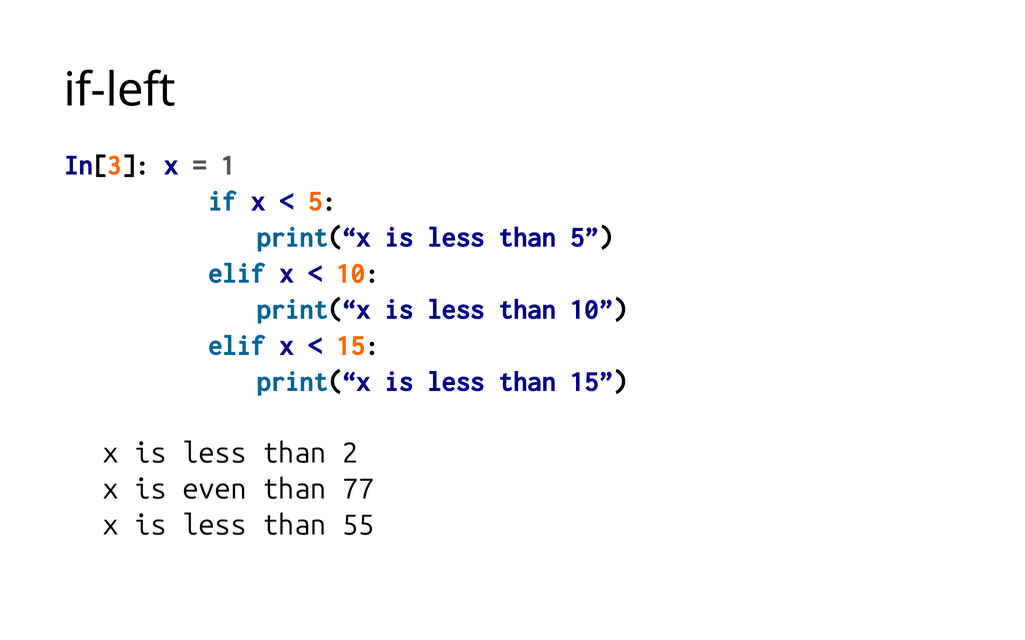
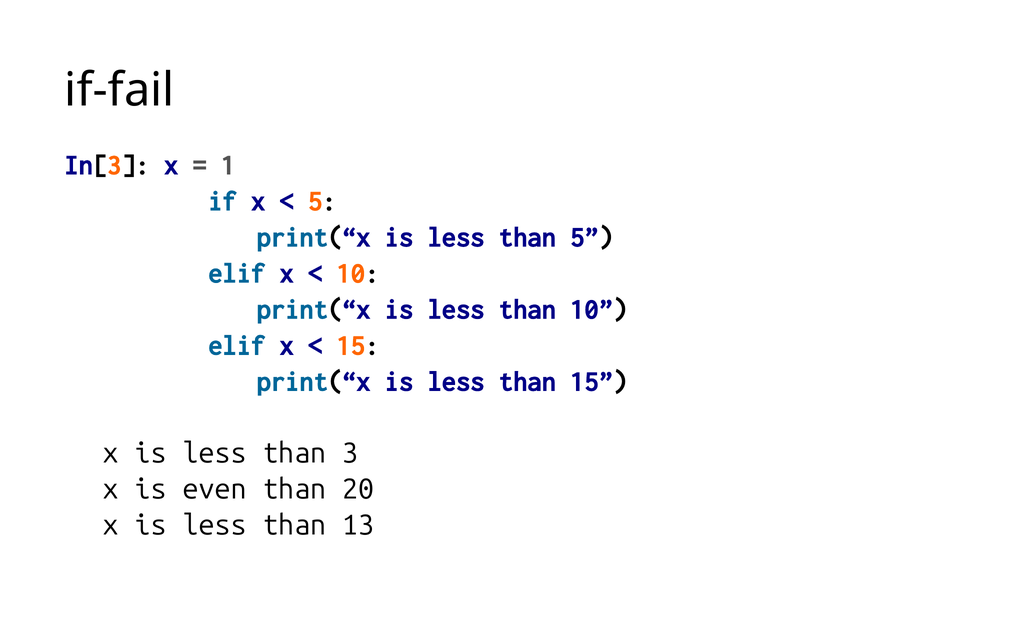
if-left: if-left -> if-fail (120, 90)
2: 2 -> 3 (350, 454)
77: 77 -> 20 (358, 490)
55: 55 -> 13 (358, 526)
